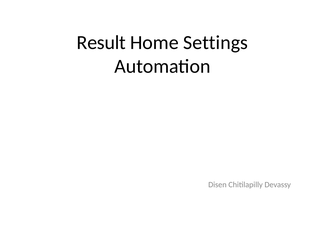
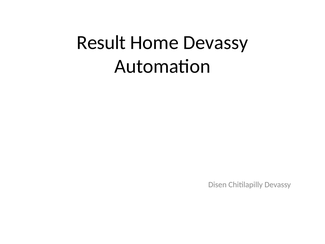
Home Settings: Settings -> Devassy (216, 42)
